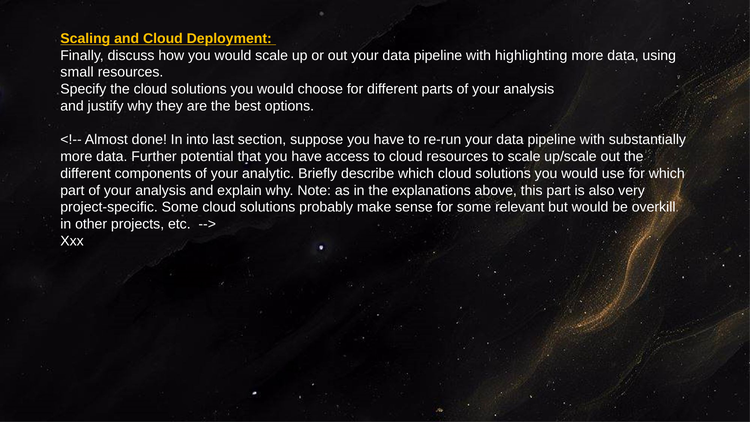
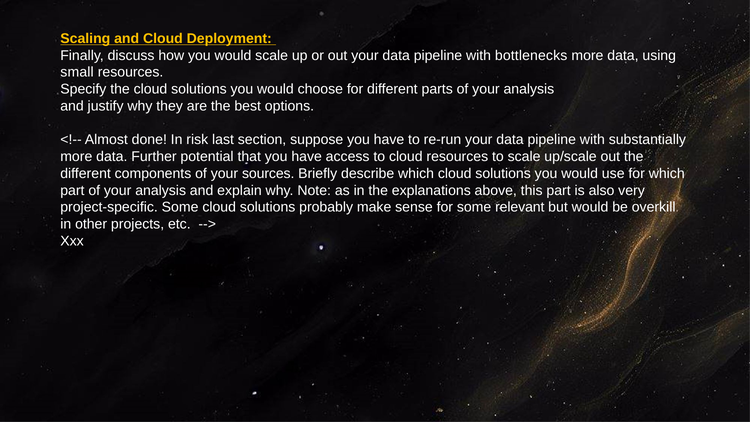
highlighting: highlighting -> bottlenecks (531, 55)
into: into -> risk (197, 140)
analytic: analytic -> sources (268, 173)
